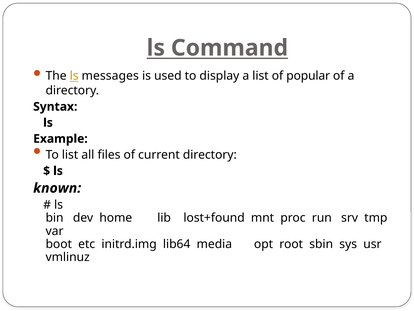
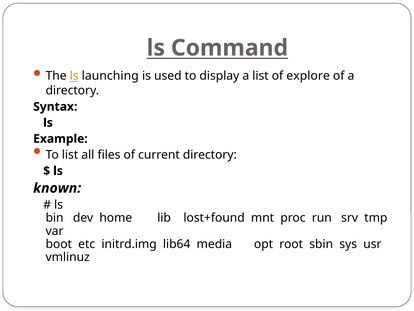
messages: messages -> launching (110, 76)
popular: popular -> explore (308, 76)
